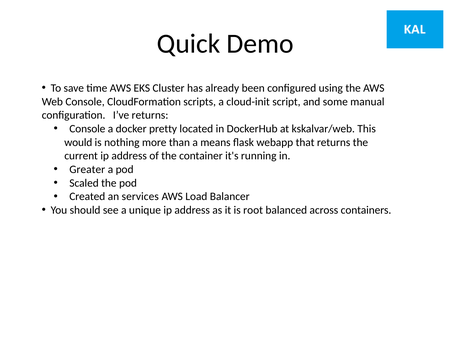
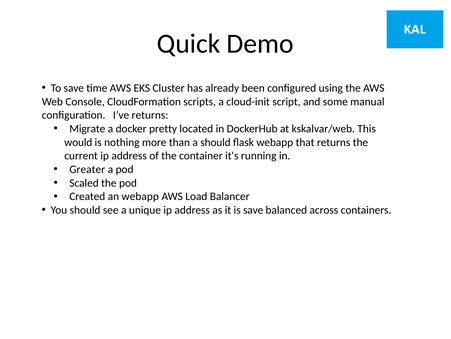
Console: Console -> Migrate (87, 128)
a means: means -> should (215, 142)
an services: services -> webapp (140, 196)
is root: root -> save (253, 210)
